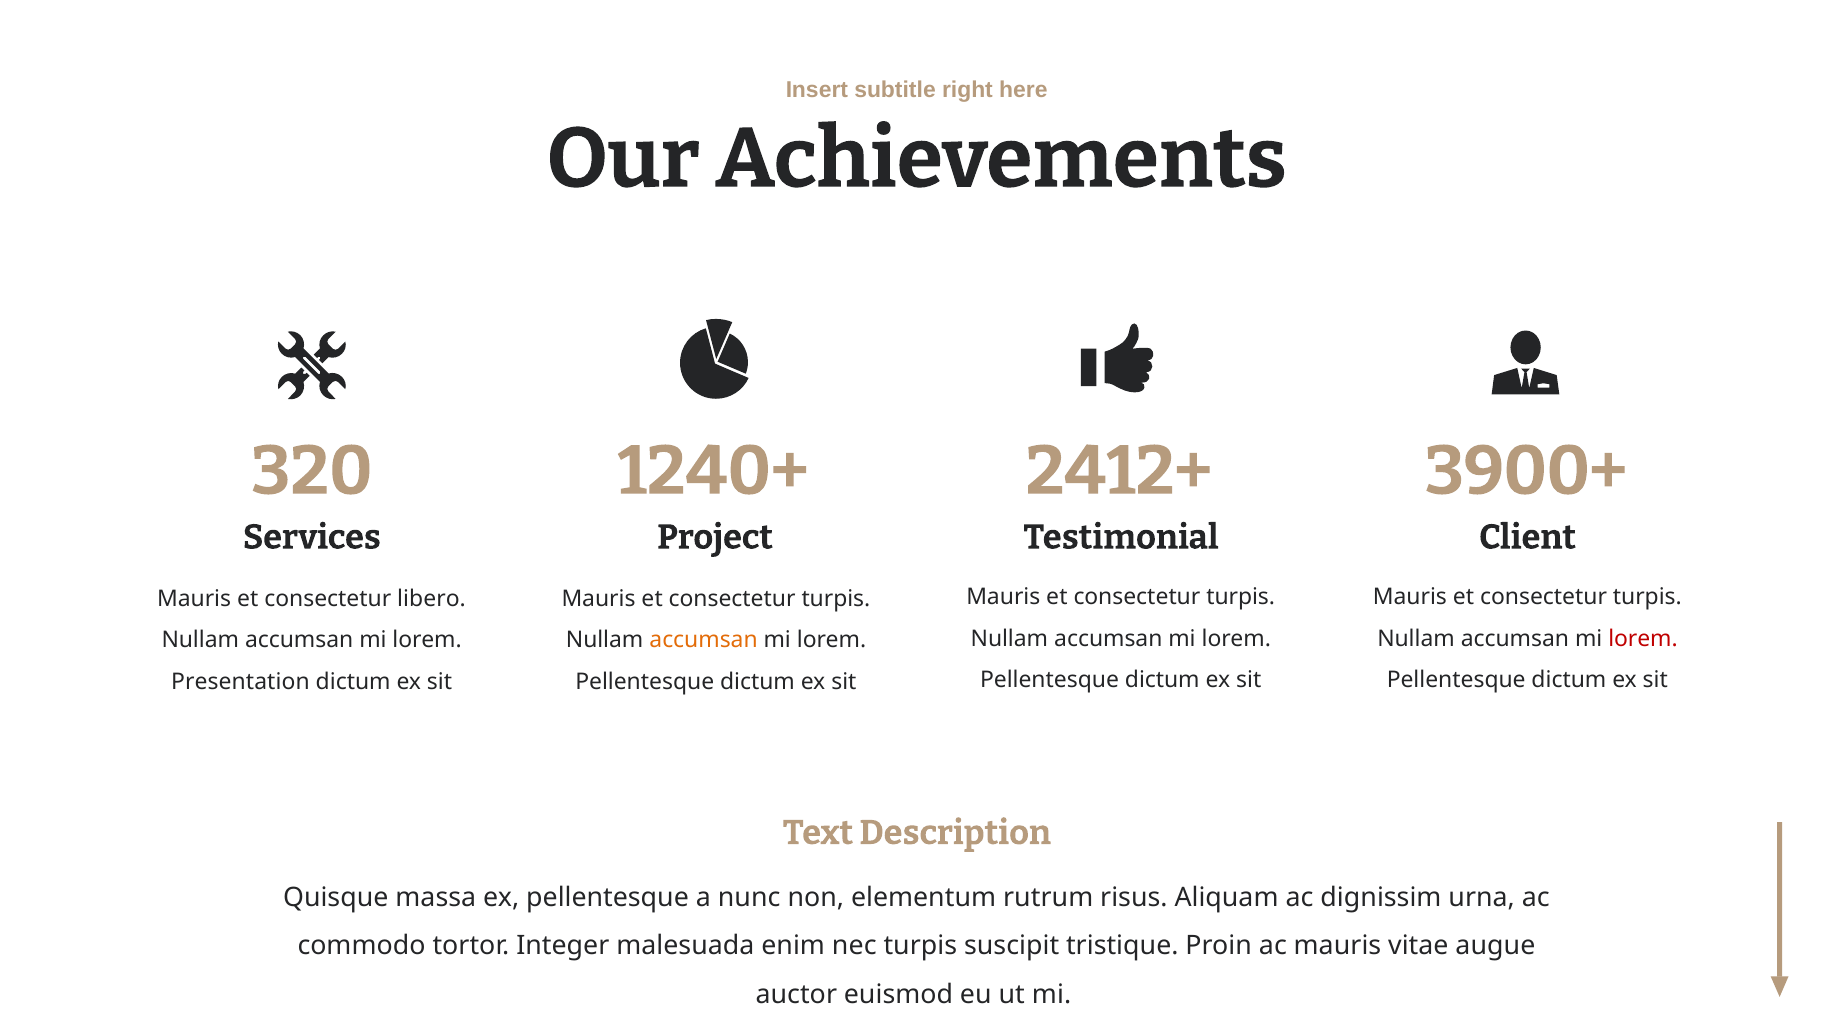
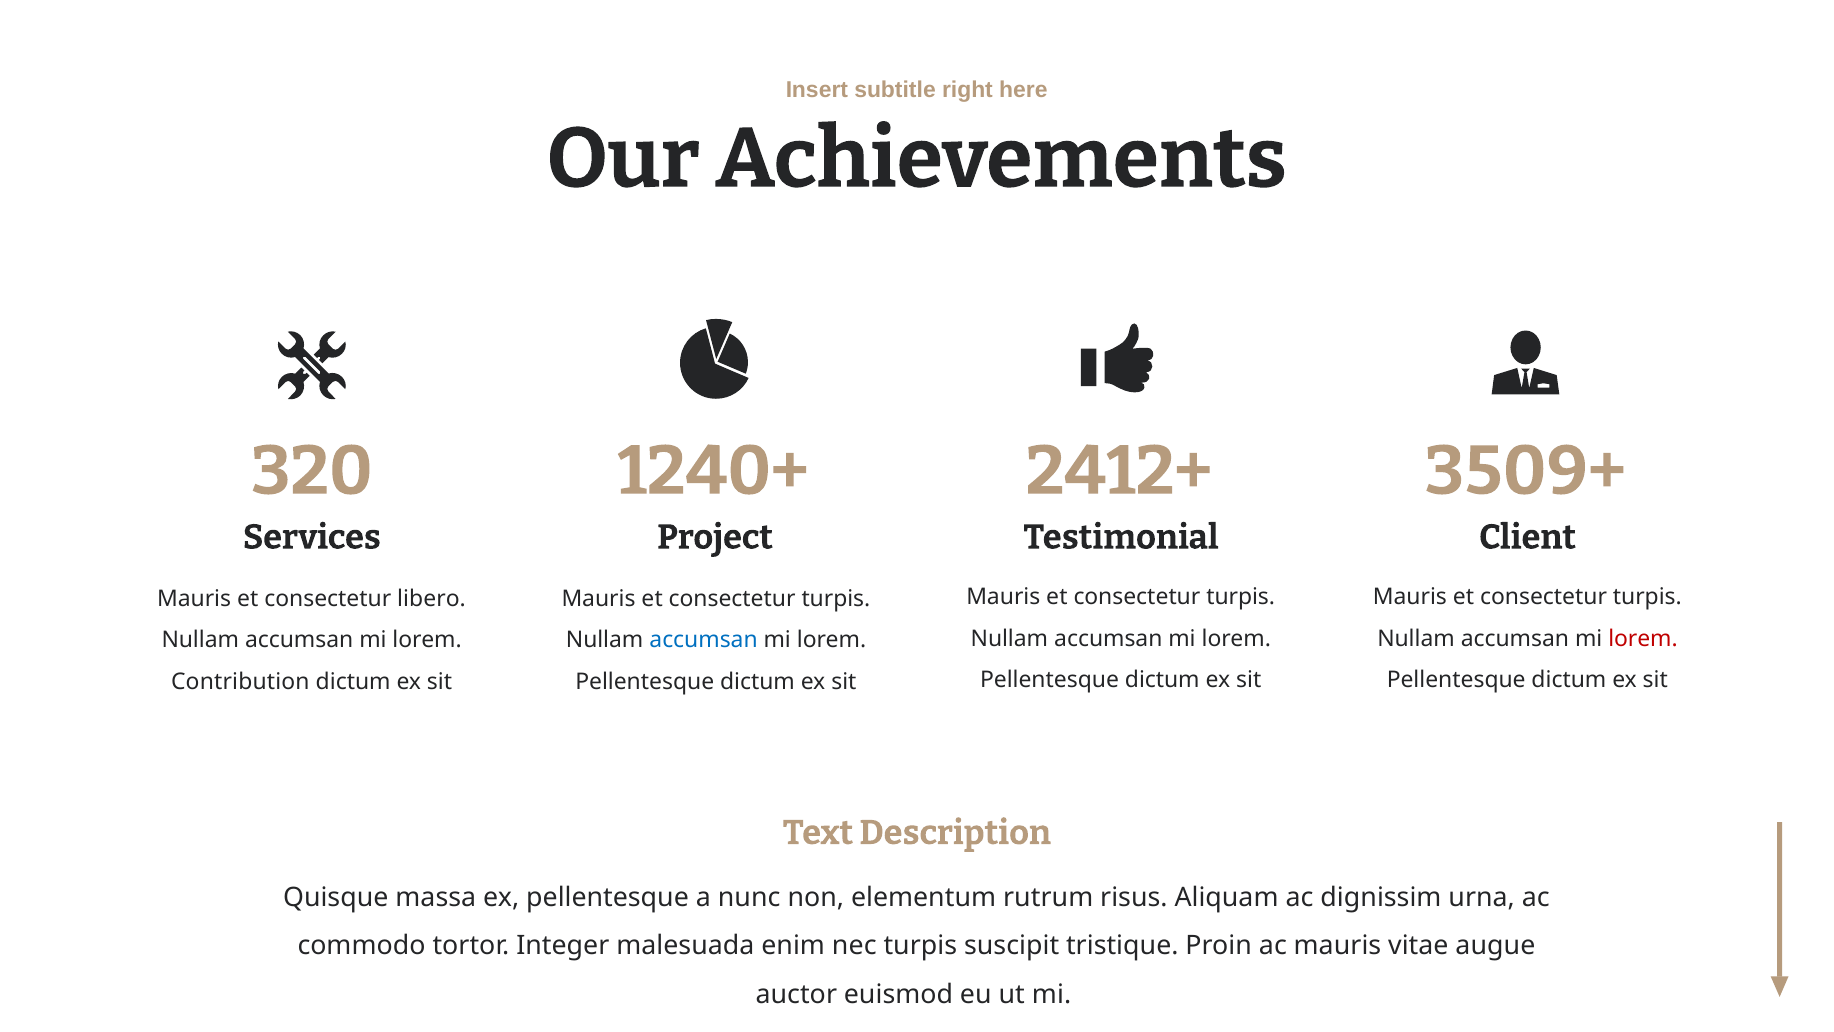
3900+: 3900+ -> 3509+ (1525, 471)
accumsan colour: orange -> blue (704, 640)
Presentation: Presentation -> Contribution (240, 681)
